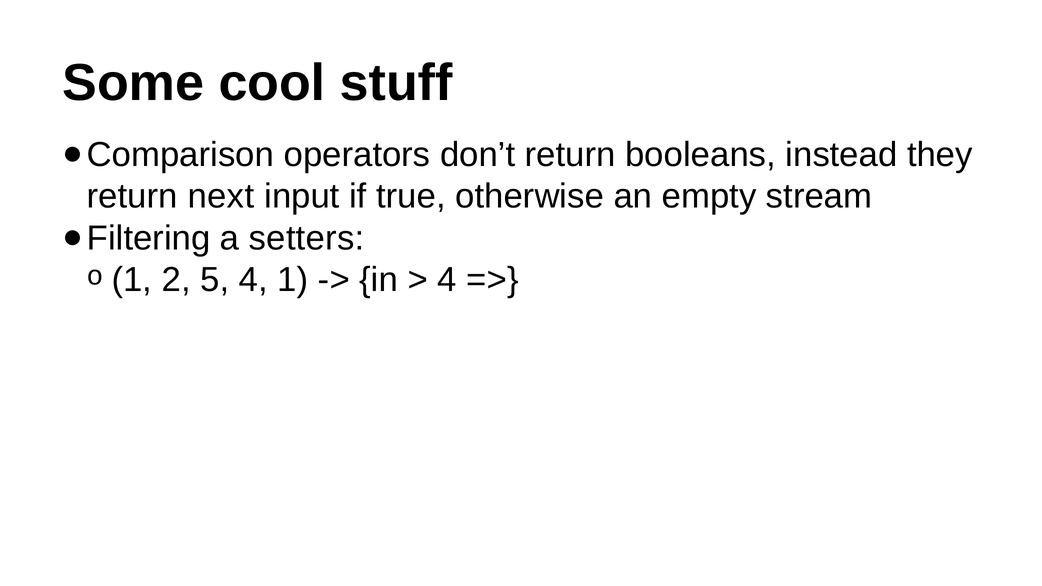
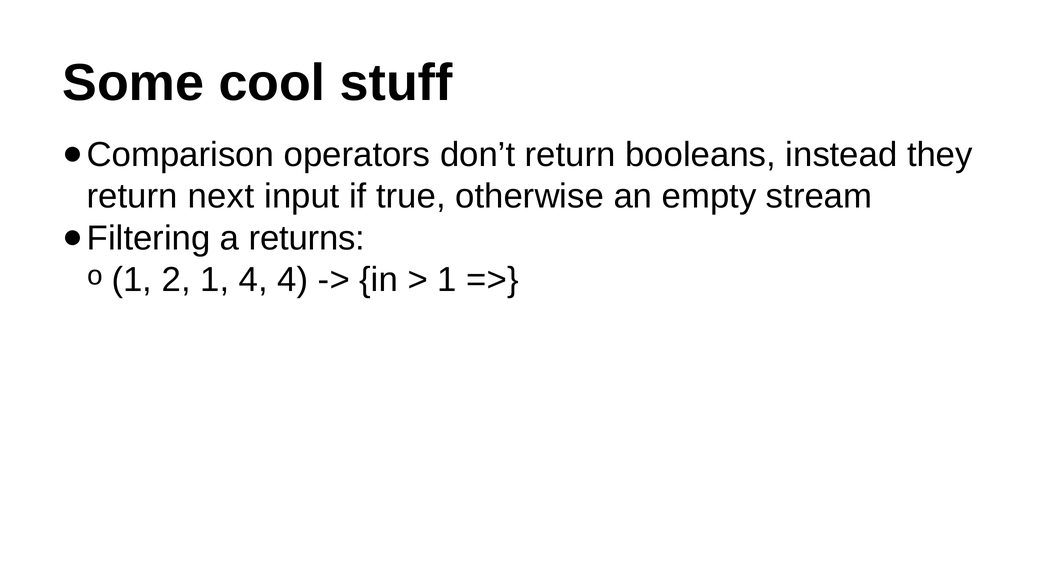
setters: setters -> returns (307, 238)
2 5: 5 -> 1 (215, 280)
4 1: 1 -> 4 (293, 280)
4: 4 -> 1 (447, 280)
